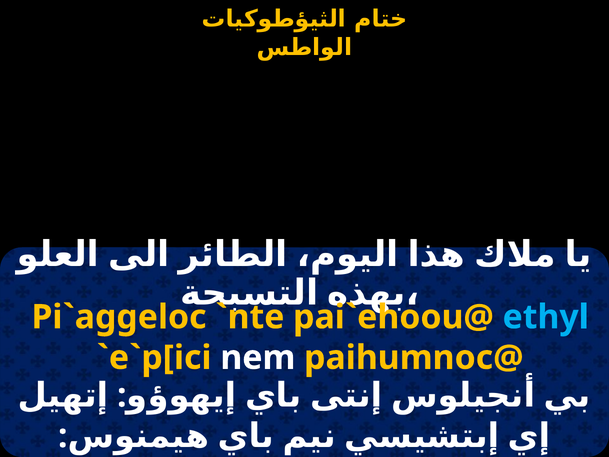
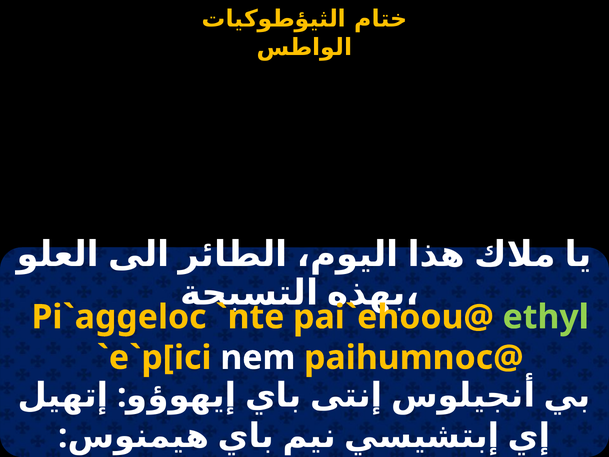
ethyl colour: light blue -> light green (546, 317)
